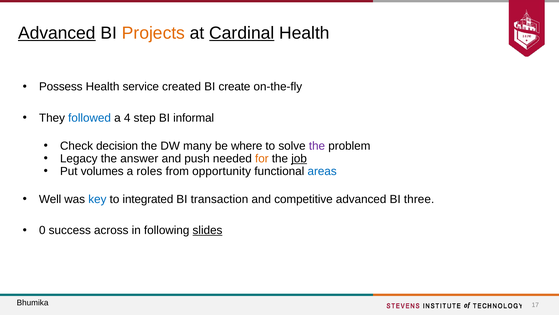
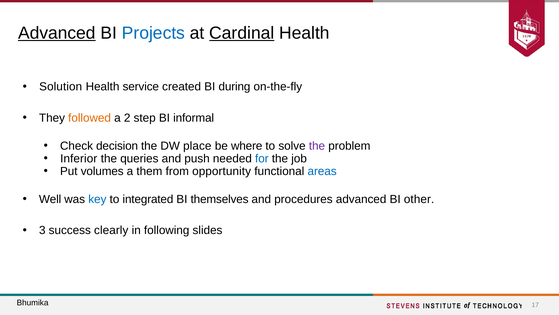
Projects colour: orange -> blue (153, 33)
Possess: Possess -> Solution (61, 87)
create: create -> during (234, 87)
followed colour: blue -> orange (90, 118)
4: 4 -> 2 (127, 118)
many: many -> place (197, 146)
Legacy: Legacy -> Inferior (79, 158)
answer: answer -> queries (139, 158)
for colour: orange -> blue (262, 158)
job underline: present -> none (299, 158)
roles: roles -> them (149, 171)
transaction: transaction -> themselves (220, 199)
competitive: competitive -> procedures (303, 199)
three: three -> other (419, 199)
0: 0 -> 3 (42, 230)
across: across -> clearly (111, 230)
slides underline: present -> none (207, 230)
